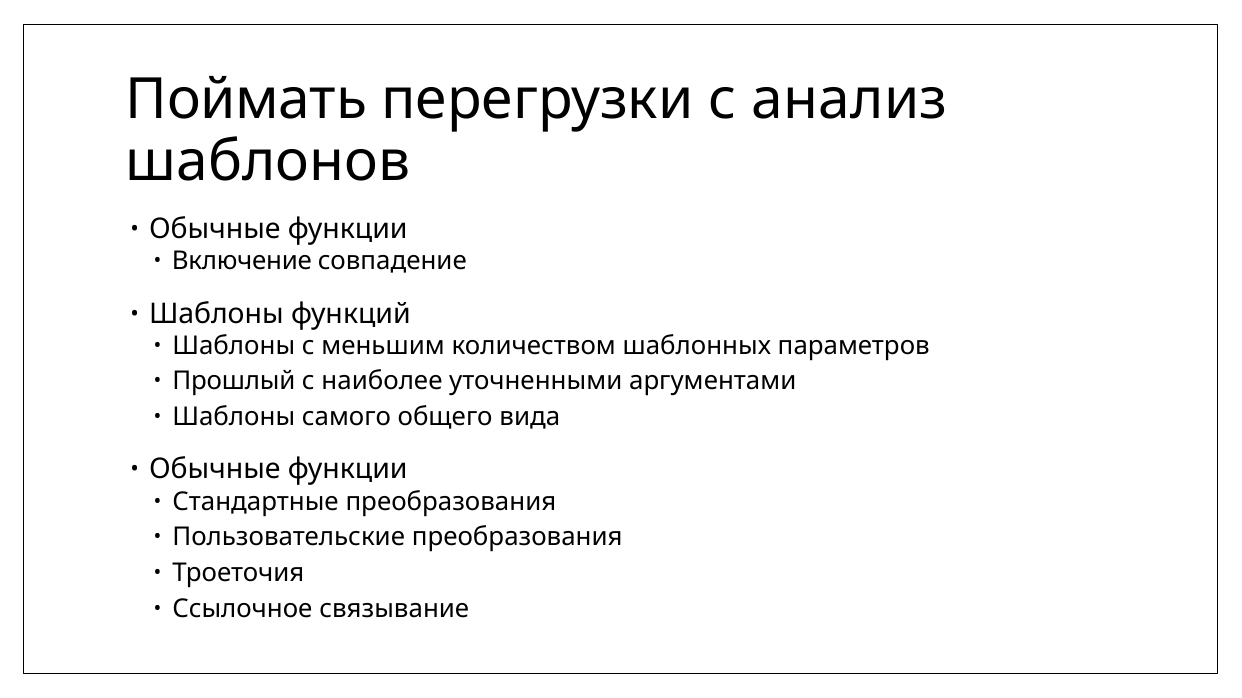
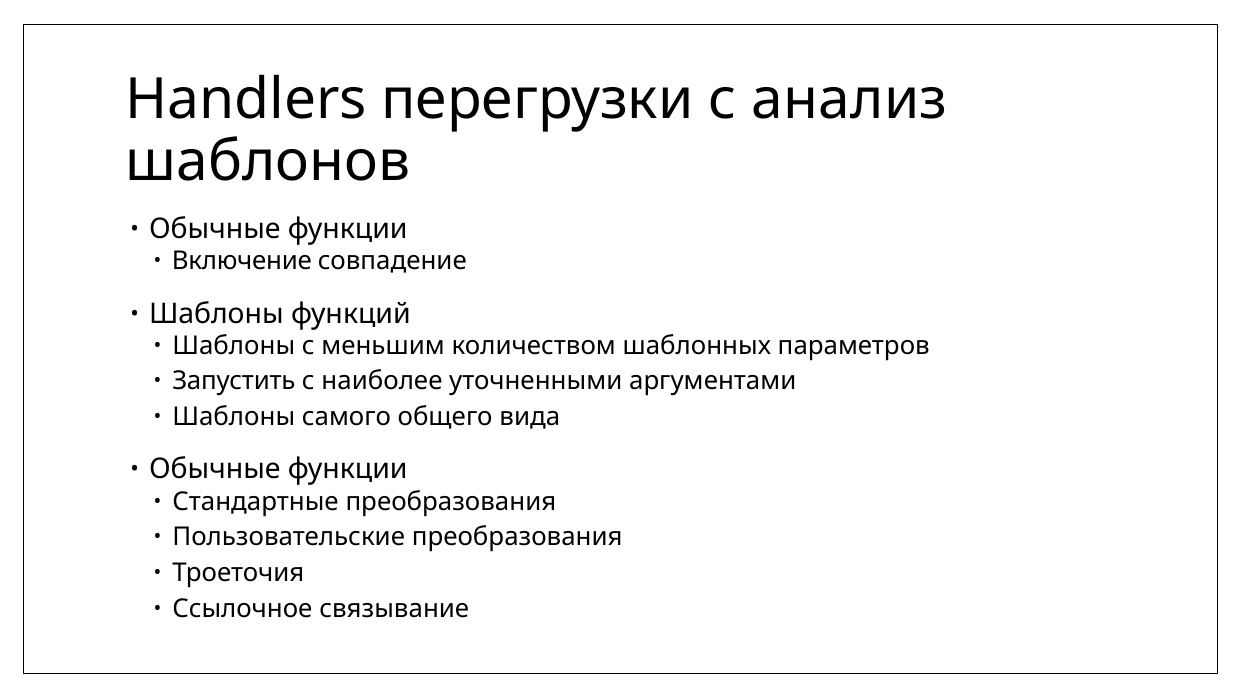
Поймать: Поймать -> Handlers (246, 100)
Прошлый: Прошлый -> Запустить (234, 382)
